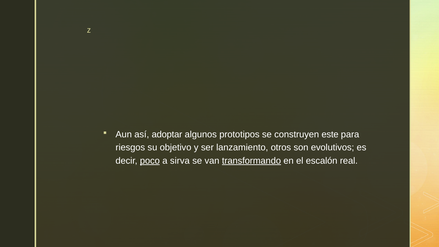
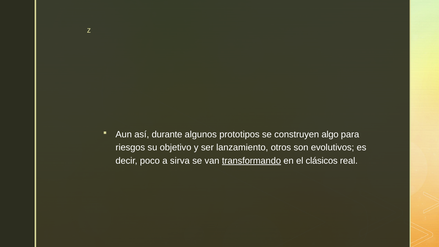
adoptar: adoptar -> durante (167, 134)
este: este -> algo (330, 134)
poco underline: present -> none (150, 161)
escalón: escalón -> clásicos (322, 161)
